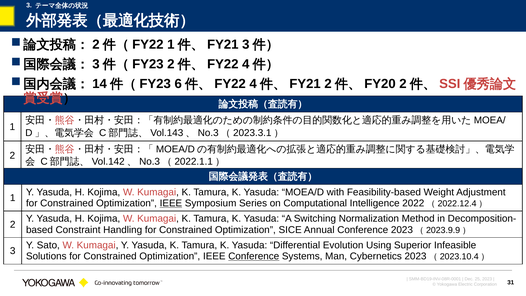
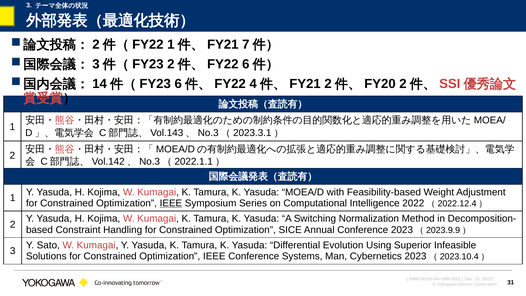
3: 3 -> 7 (246, 44)
4: 4 -> 6 (246, 64)
Conference underline: present -> none (254, 256)
